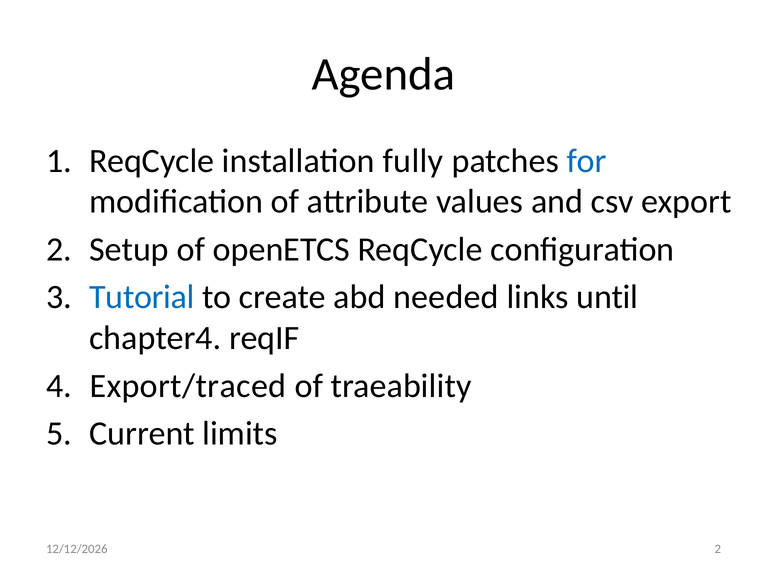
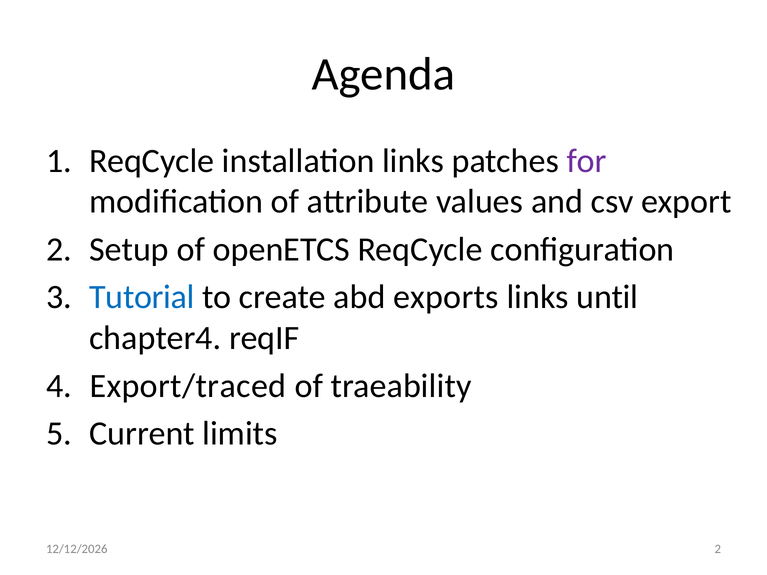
installation fully: fully -> links (413, 161)
for colour: blue -> purple (587, 161)
needed: needed -> exports (446, 297)
